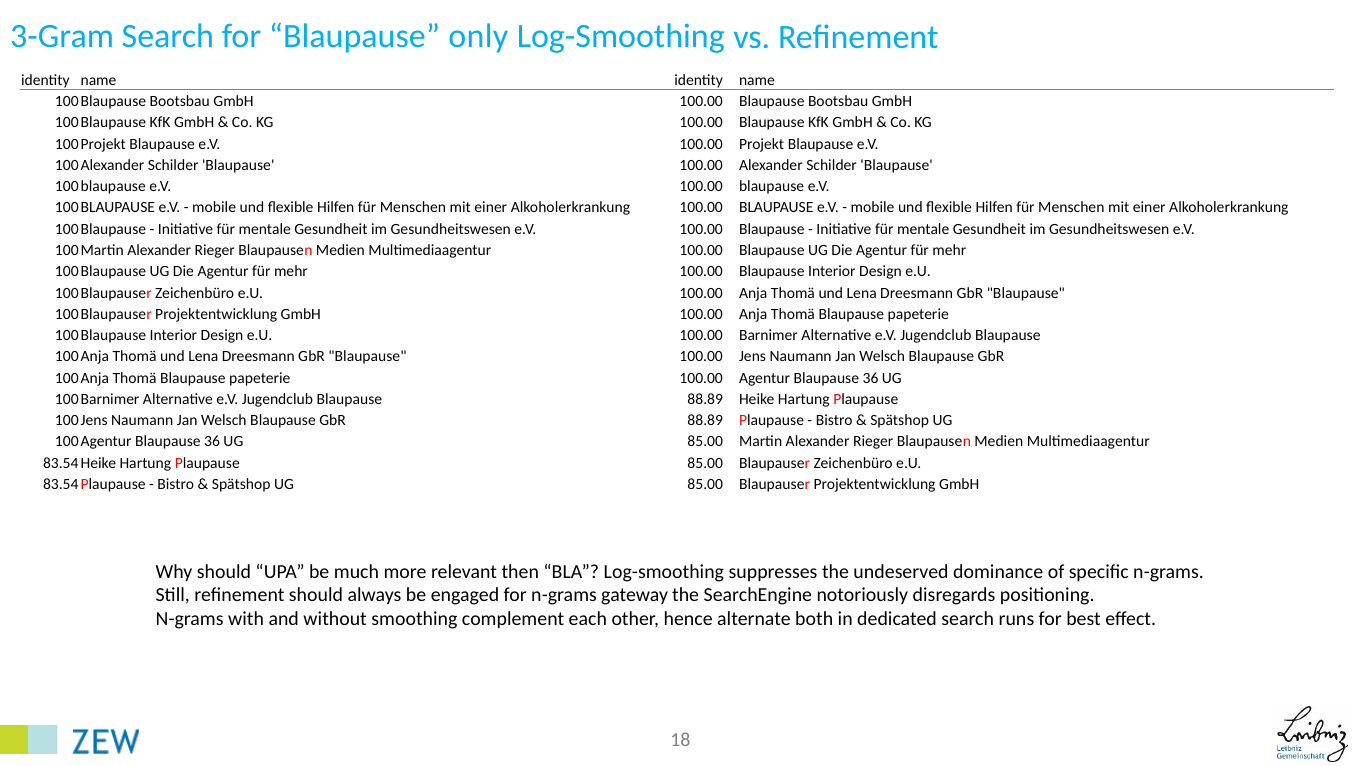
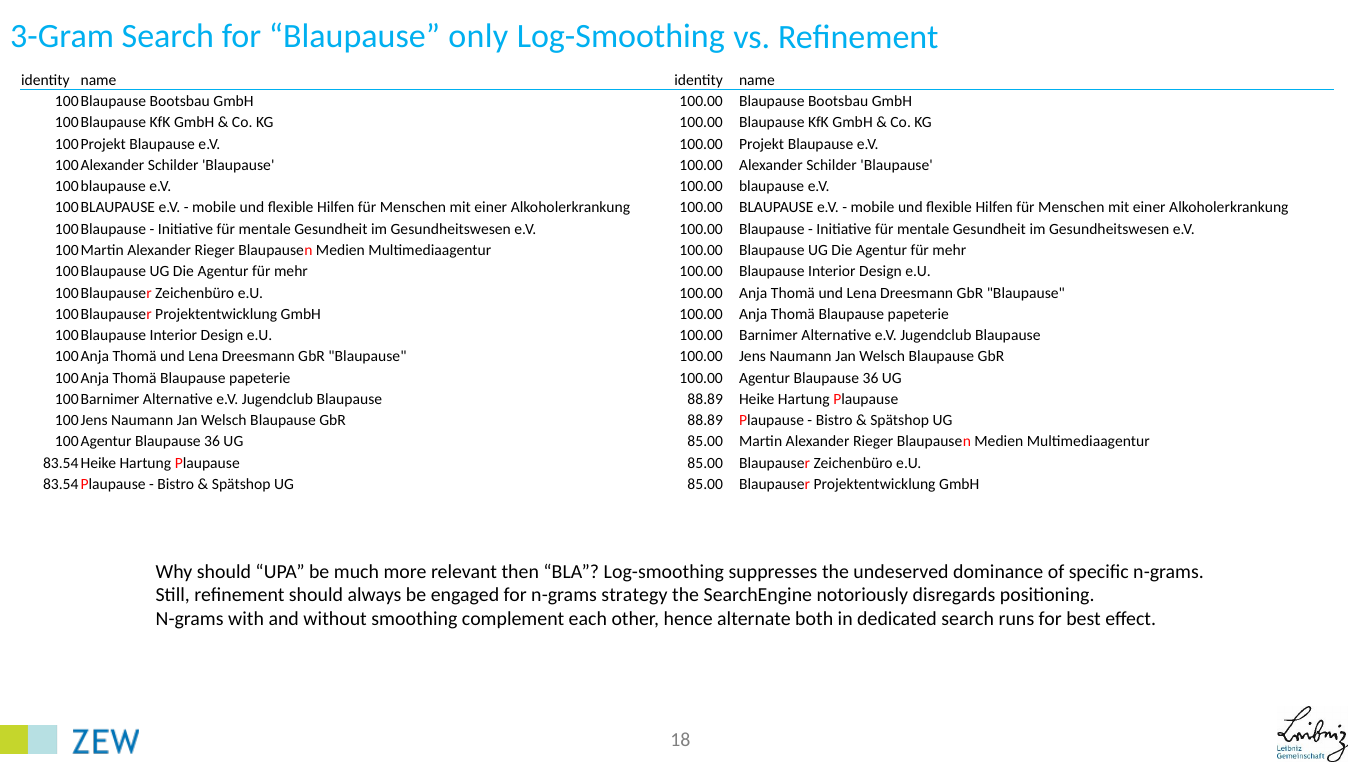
gateway: gateway -> strategy (635, 595)
